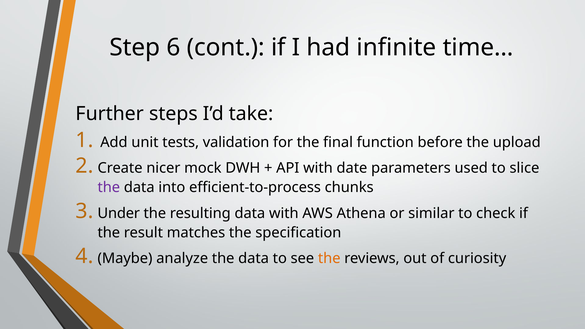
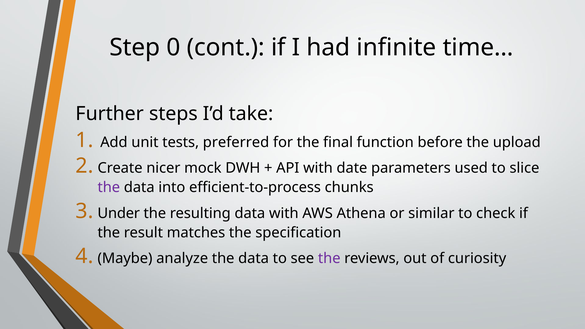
6: 6 -> 0 (174, 47)
validation: validation -> preferred (236, 142)
the colour: orange -> purple (329, 258)
